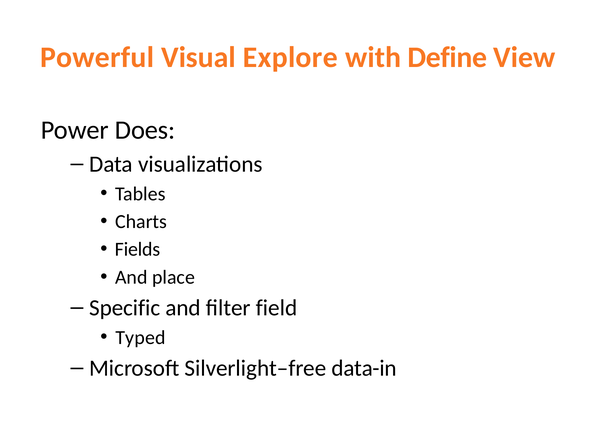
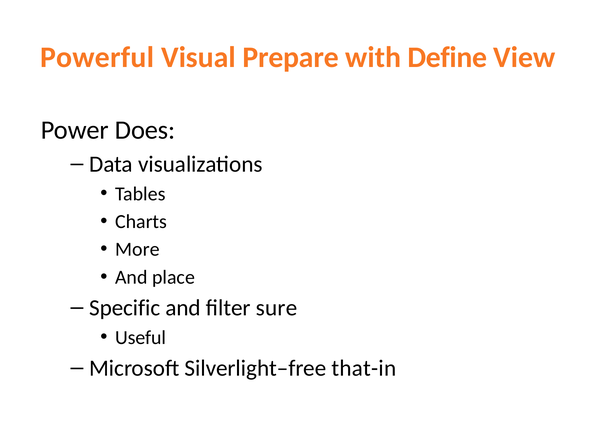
Explore: Explore -> Prepare (291, 57)
Fields: Fields -> More (137, 249)
field: field -> sure (277, 308)
Typed: Typed -> Useful (141, 338)
data-in: data-in -> that-in (364, 368)
